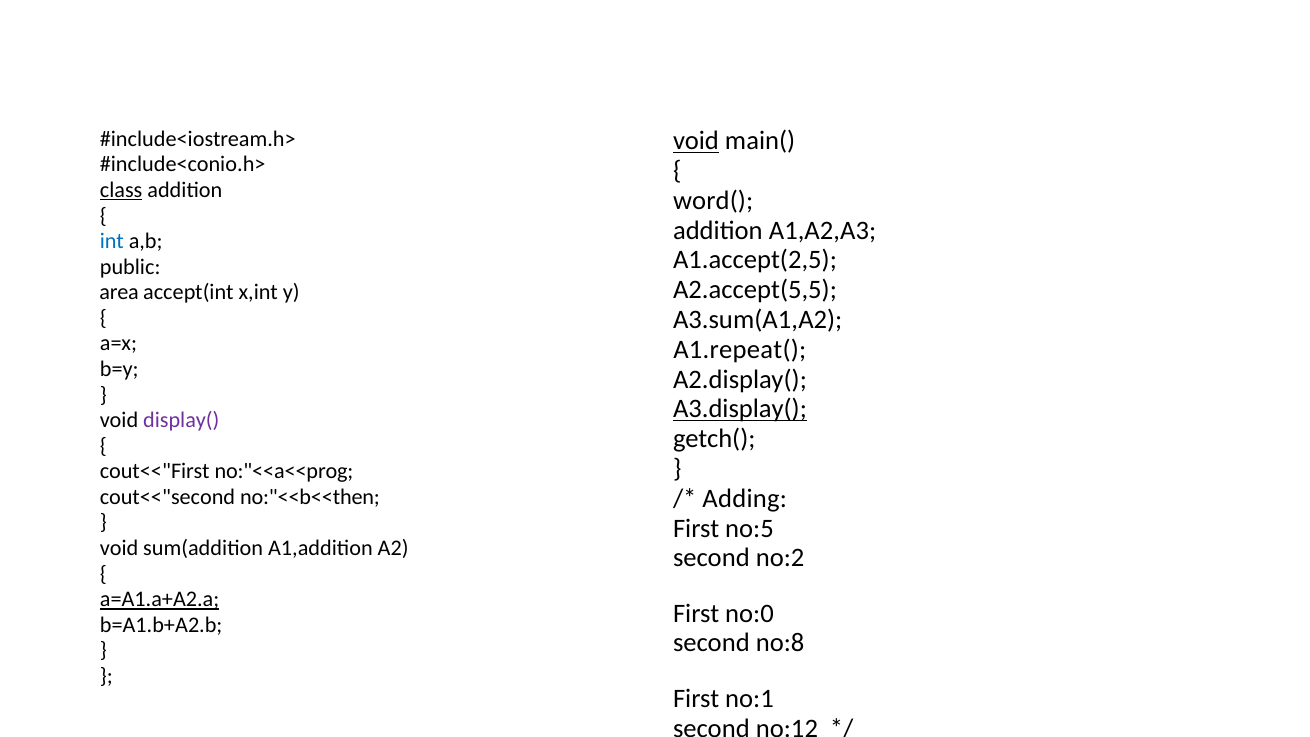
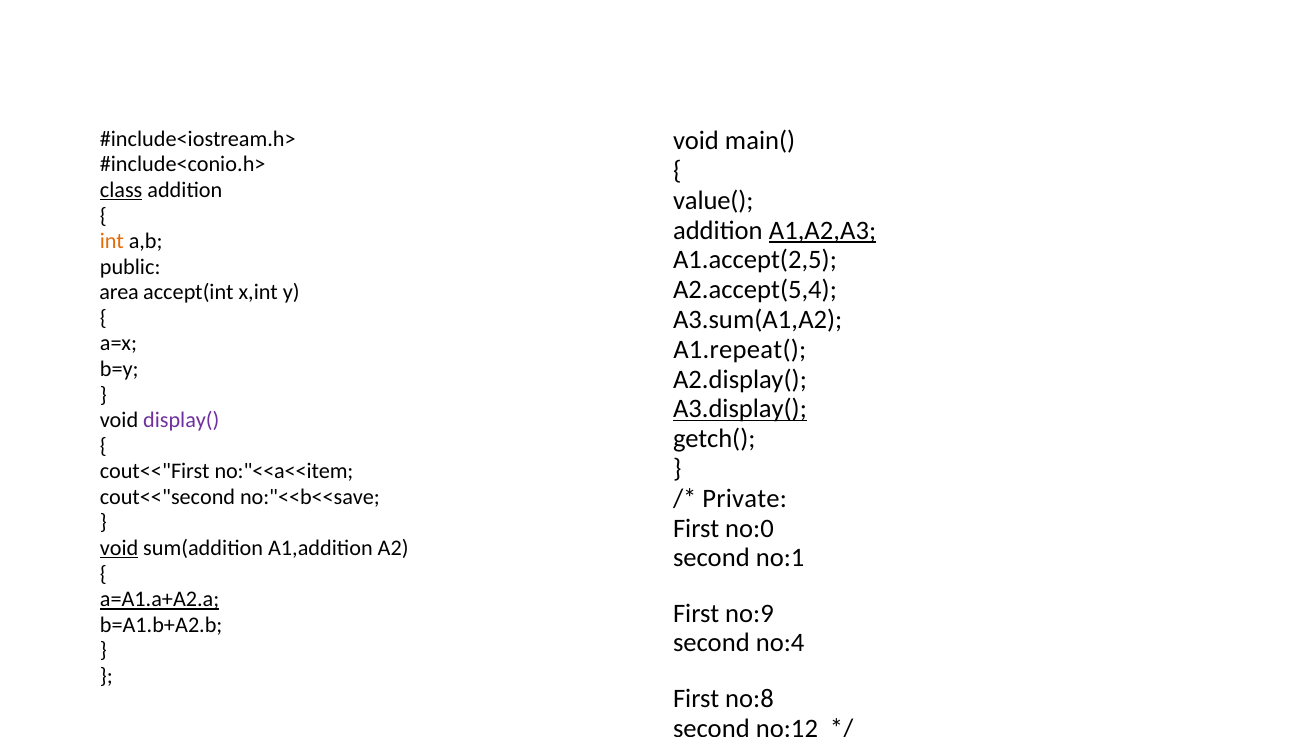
void underline: present -> none (696, 141)
word(: word( -> value( (713, 201)
A1,A2,A3 underline: none -> present (823, 230)
int colour: blue -> orange (112, 241)
A2.accept(5,5: A2.accept(5,5 -> A2.accept(5,4 (755, 290)
no:"<<a<<prog: no:"<<a<<prog -> no:"<<a<<item (284, 471)
Adding: Adding -> Private (745, 498)
no:"<<b<<then: no:"<<b<<then -> no:"<<b<<save (310, 497)
no:5: no:5 -> no:0 (750, 528)
void underline: none -> present (119, 548)
no:2: no:2 -> no:1 (780, 558)
no:0: no:0 -> no:9 (750, 613)
no:8: no:8 -> no:4 (780, 643)
no:1: no:1 -> no:8 (750, 698)
